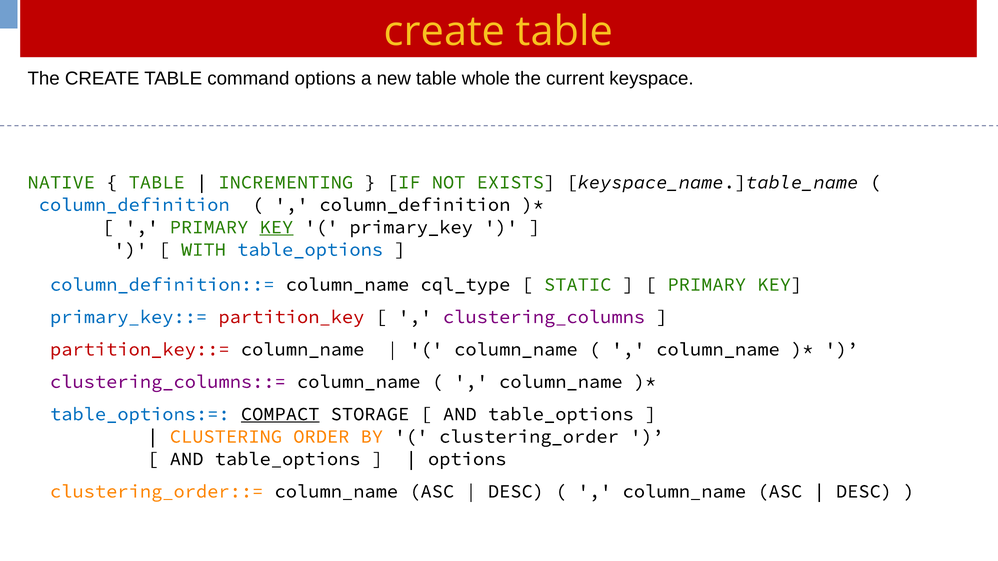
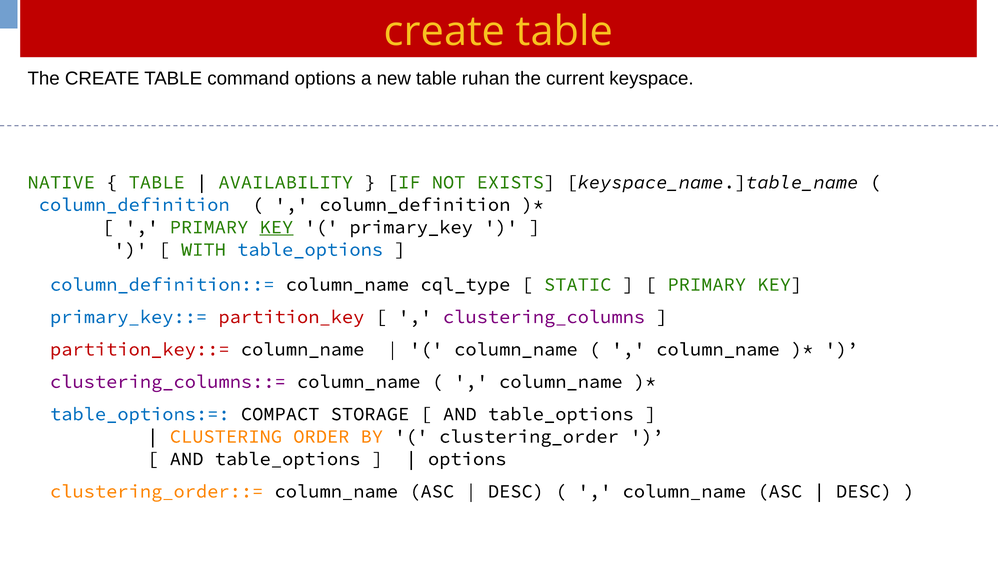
whole: whole -> ruhan (486, 79)
INCREMENTING: INCREMENTING -> AVAILABILITY (286, 182)
COMPACT underline: present -> none (280, 414)
